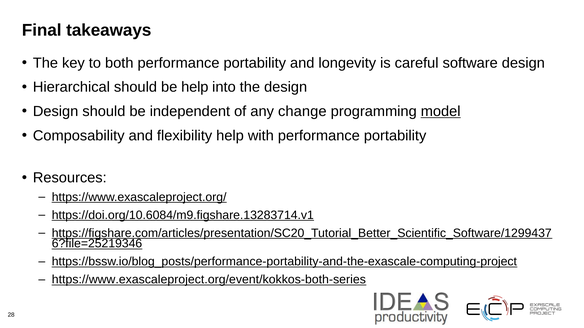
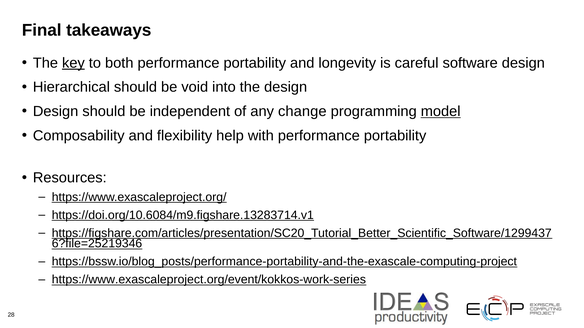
key underline: none -> present (73, 63)
be help: help -> void (195, 87)
https://www.exascaleproject.org/event/kokkos-both-series: https://www.exascaleproject.org/event/kokkos-both-series -> https://www.exascaleproject.org/event/kokkos-work-series (209, 280)
